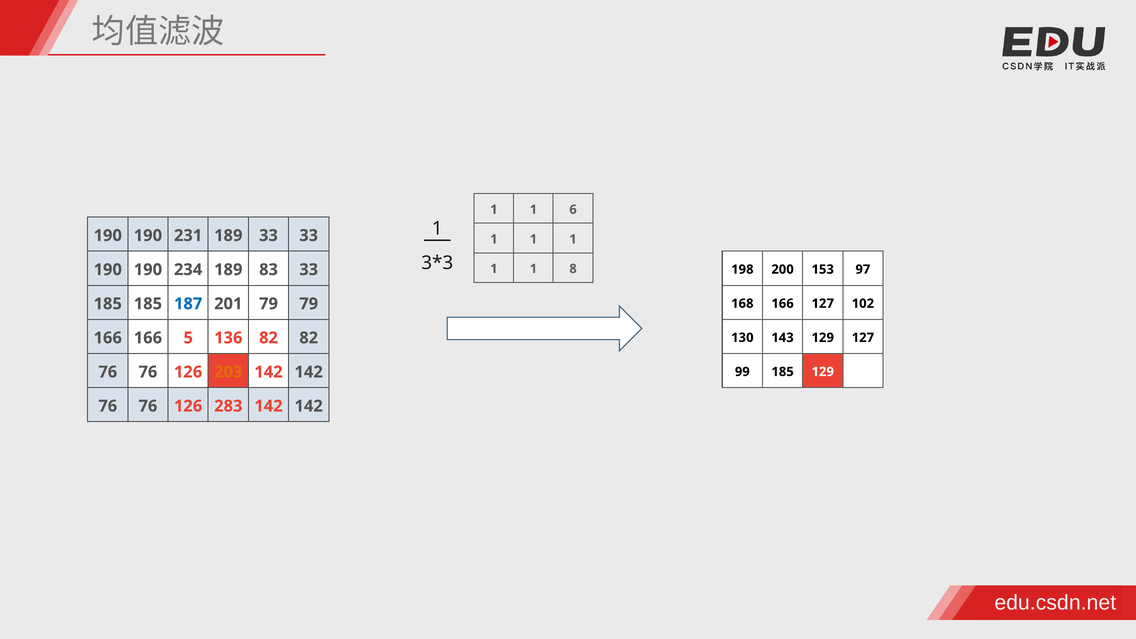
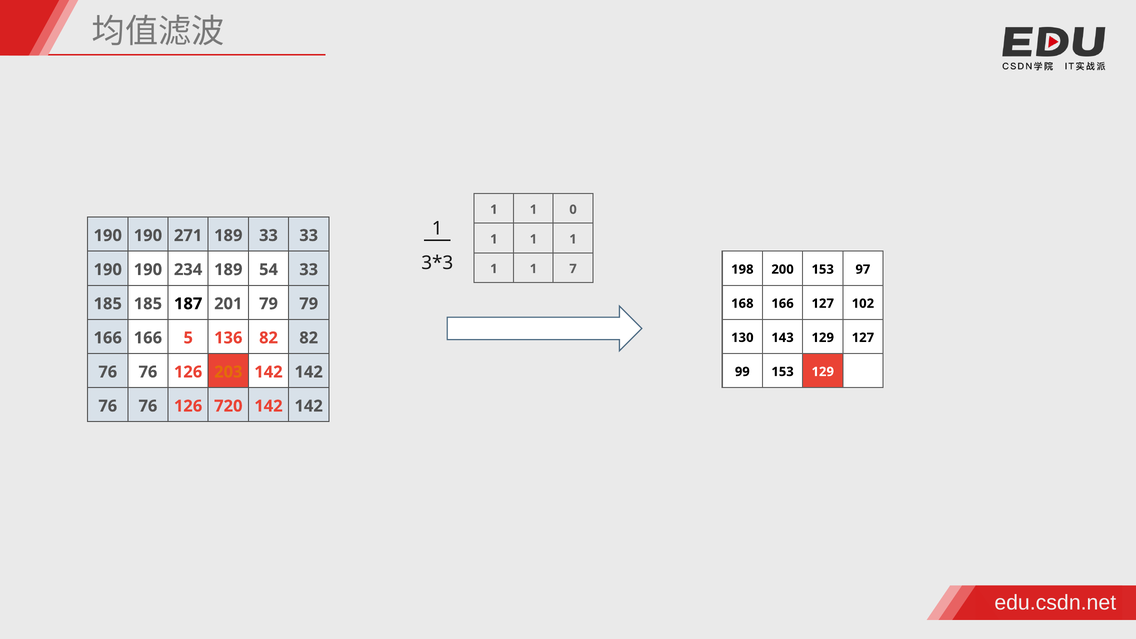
6: 6 -> 0 (573, 210)
231: 231 -> 271 (188, 236)
8: 8 -> 7 (573, 269)
83: 83 -> 54 (269, 270)
187 colour: blue -> black (188, 304)
99 185: 185 -> 153 (783, 372)
283: 283 -> 720 (228, 406)
